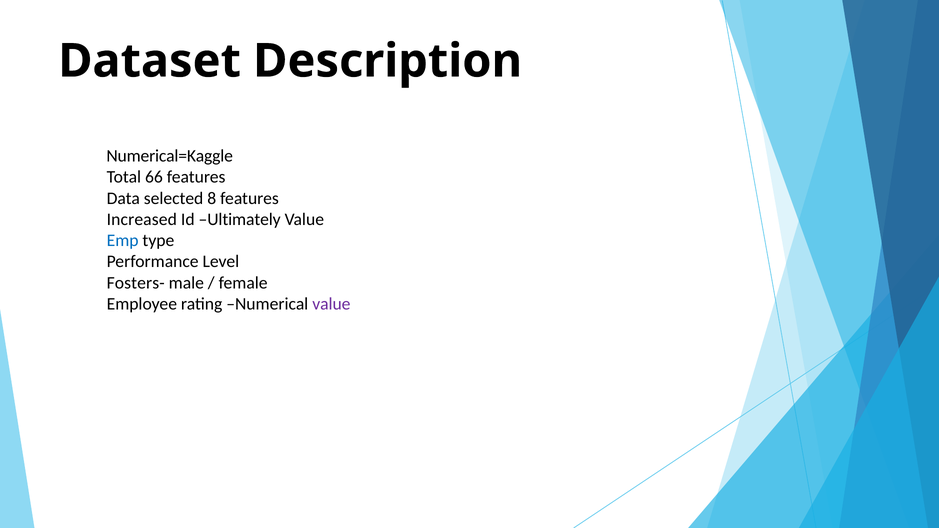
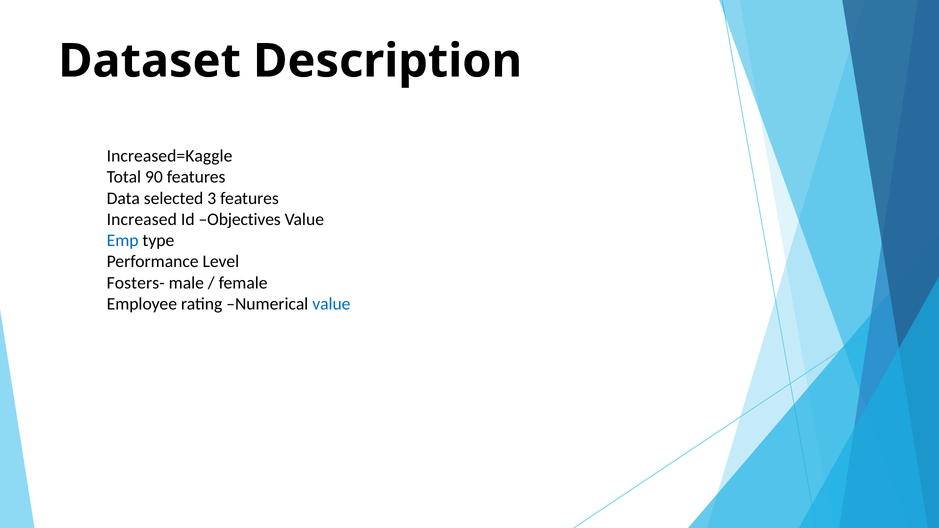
Numerical=Kaggle: Numerical=Kaggle -> Increased=Kaggle (170, 156)
66: 66 -> 90 (154, 177)
8: 8 -> 3 (212, 198)
Ultimately: Ultimately -> Objectives (240, 219)
value colour: purple -> blue (331, 304)
